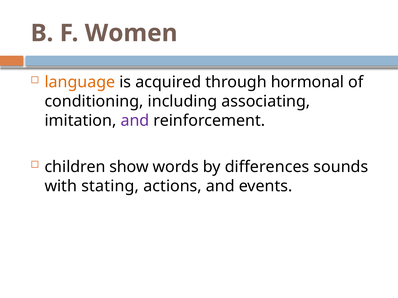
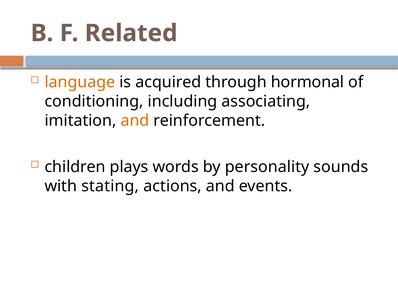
Women: Women -> Related (131, 33)
and colour: purple -> orange (135, 121)
show: show -> plays (129, 167)
differences: differences -> personality (267, 167)
